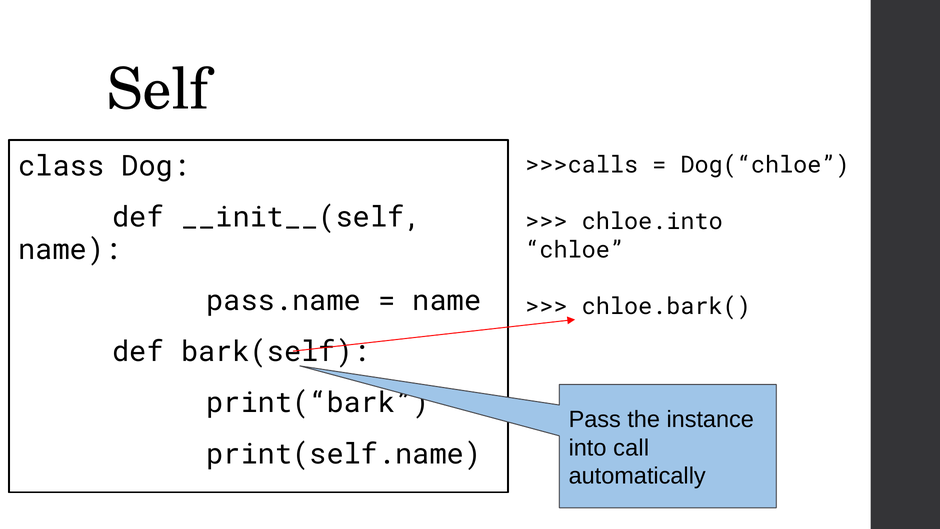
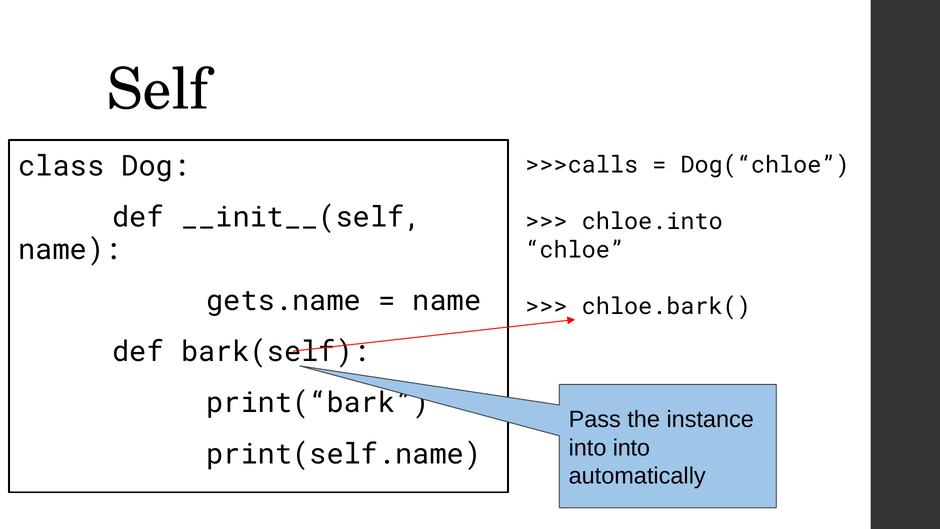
pass.name: pass.name -> gets.name (284, 301)
into call: call -> into (631, 448)
